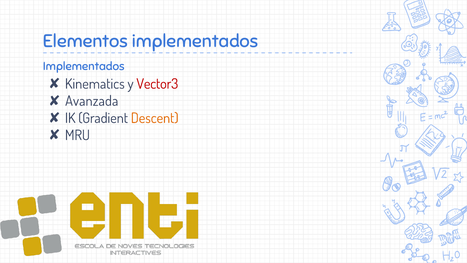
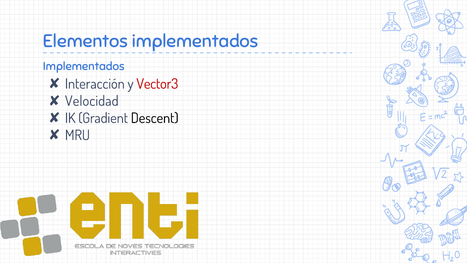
Kinematics: Kinematics -> Interacción (95, 84)
Avanzada: Avanzada -> Velocidad (92, 101)
Descent colour: orange -> black (155, 118)
